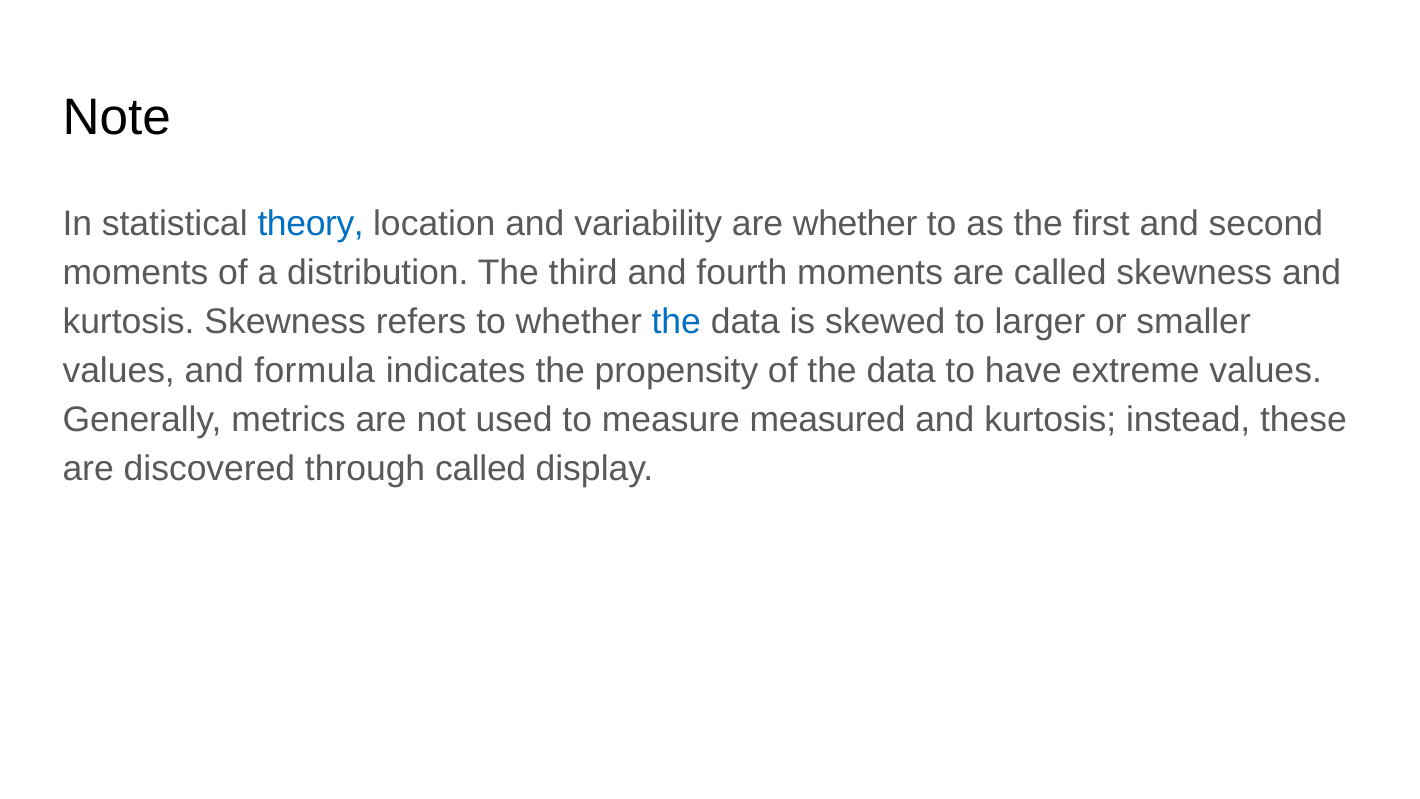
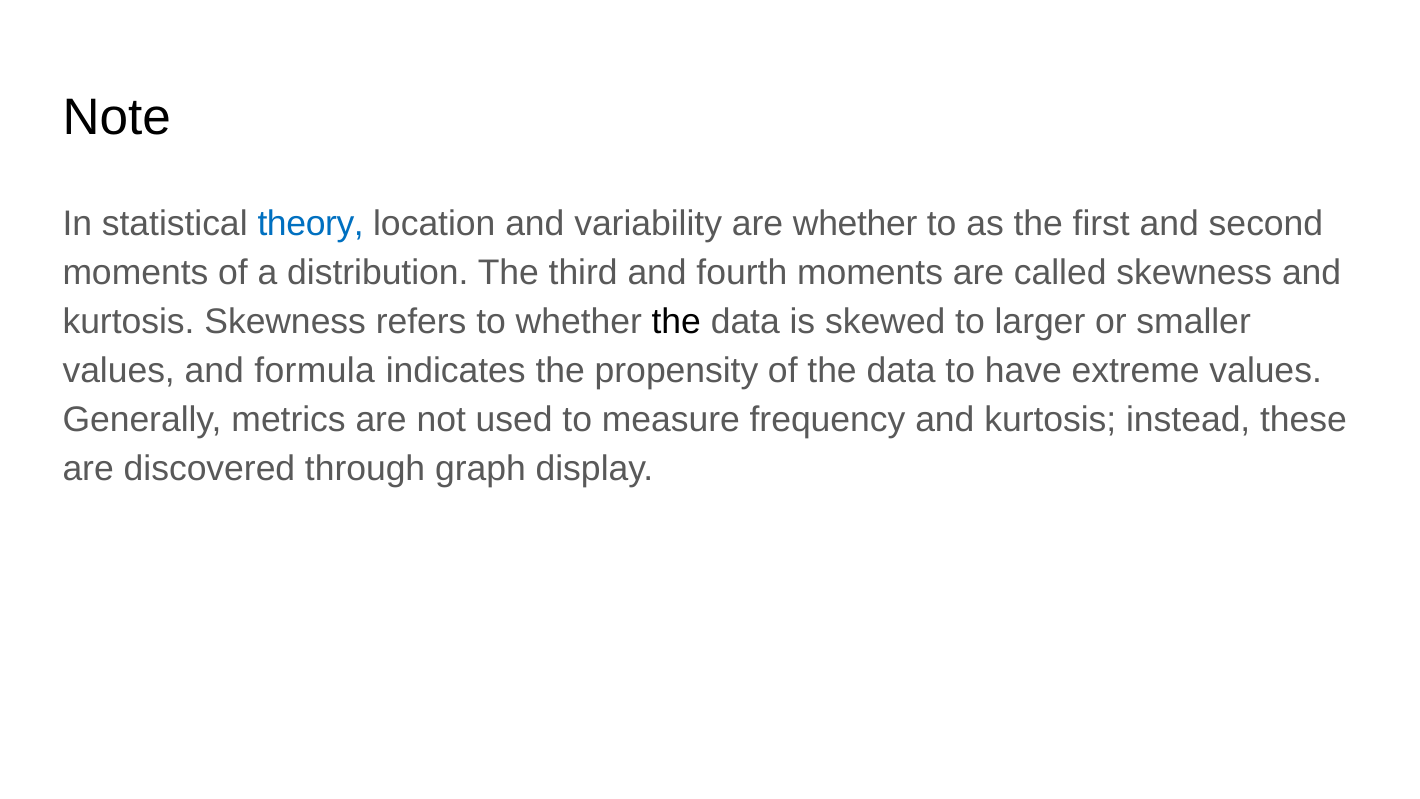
the colour: blue -> black (676, 321)
measured: measured -> frequency (828, 419)
through called: called -> graph (480, 468)
